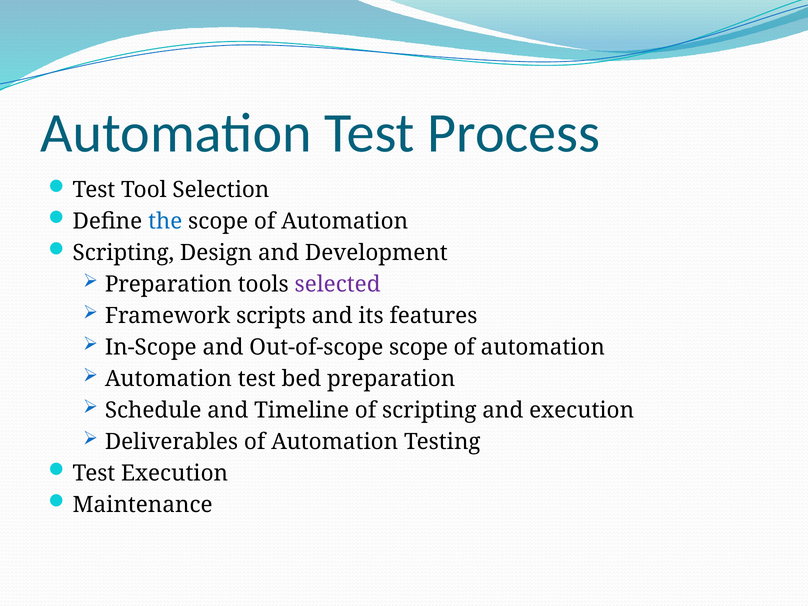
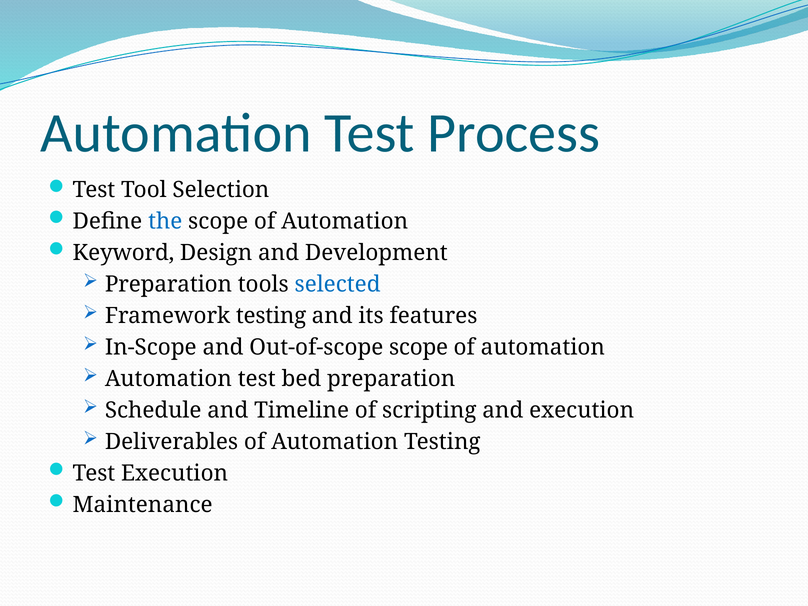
Scripting: Scripting -> Keyword (123, 253)
selected colour: purple -> blue (338, 284)
Framework scripts: scripts -> testing (271, 316)
